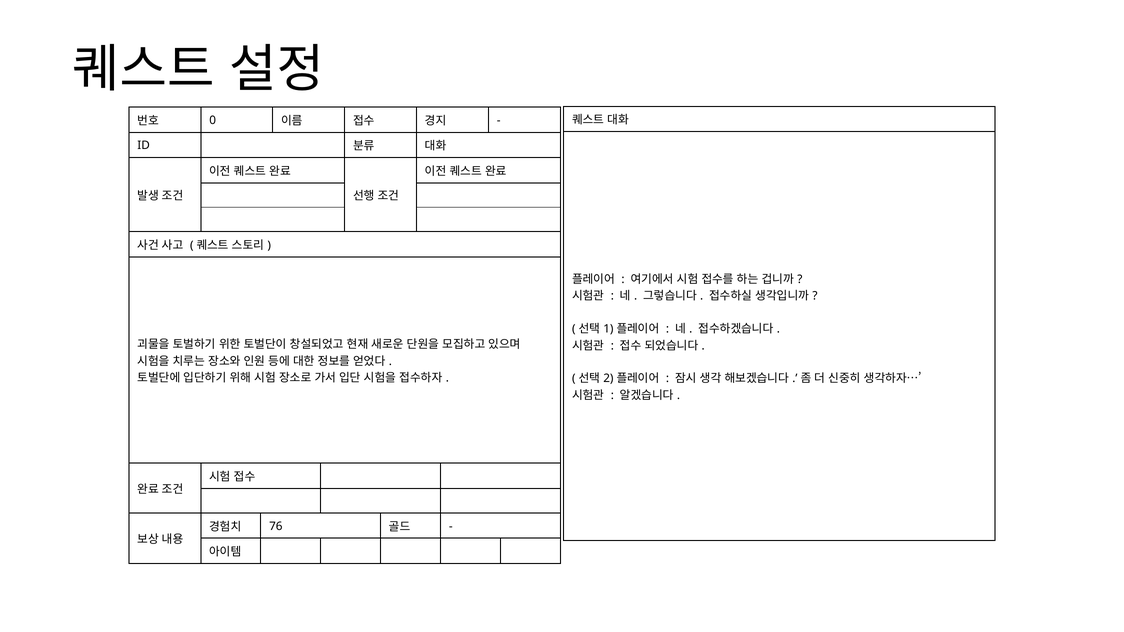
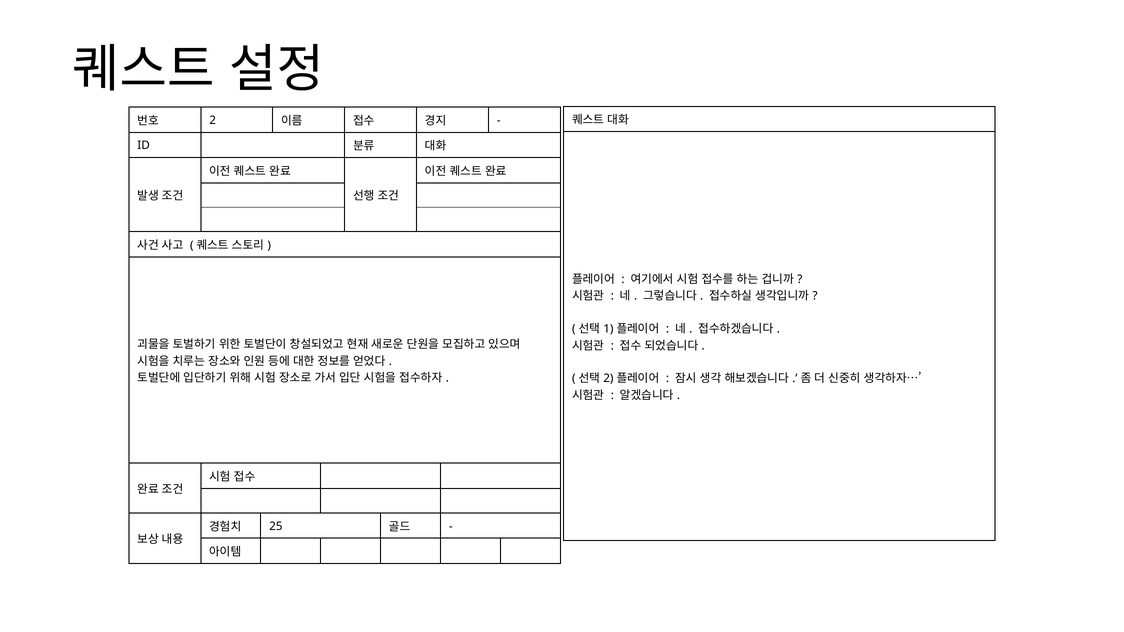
0: 0 -> 2 (213, 120)
76: 76 -> 25 (276, 526)
